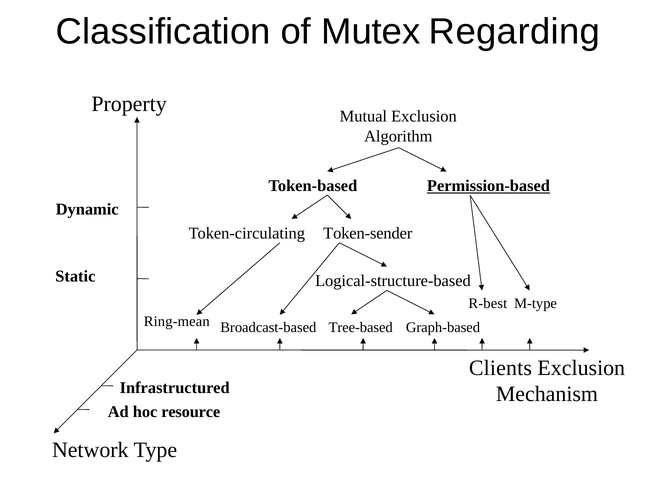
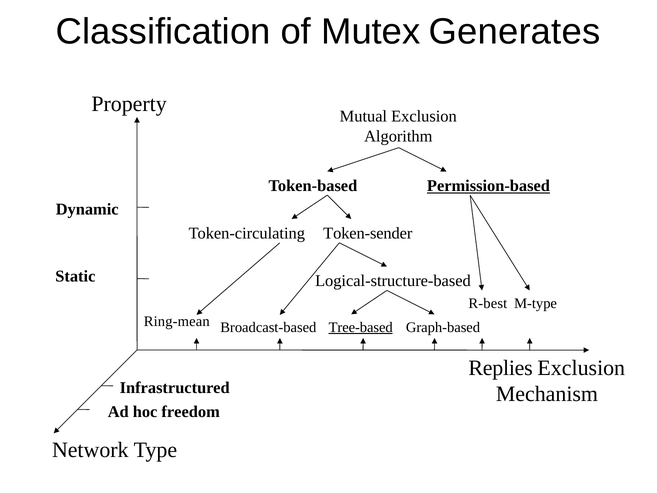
Regarding: Regarding -> Generates (515, 32)
Tree-based underline: none -> present (361, 327)
Clients: Clients -> Replies (501, 368)
resource: resource -> freedom (191, 412)
